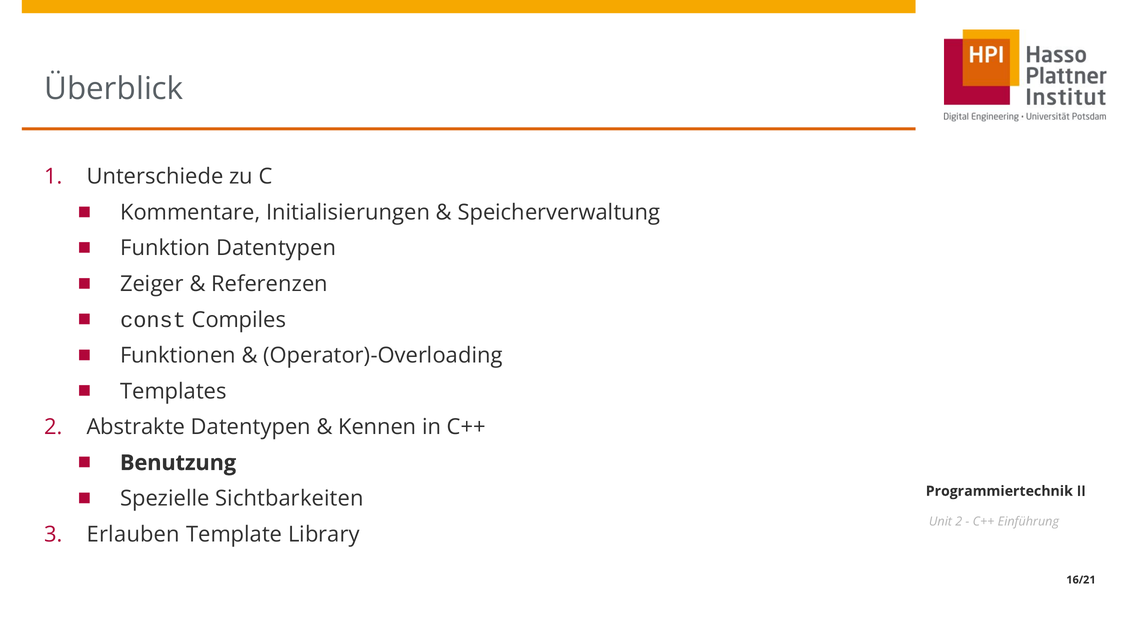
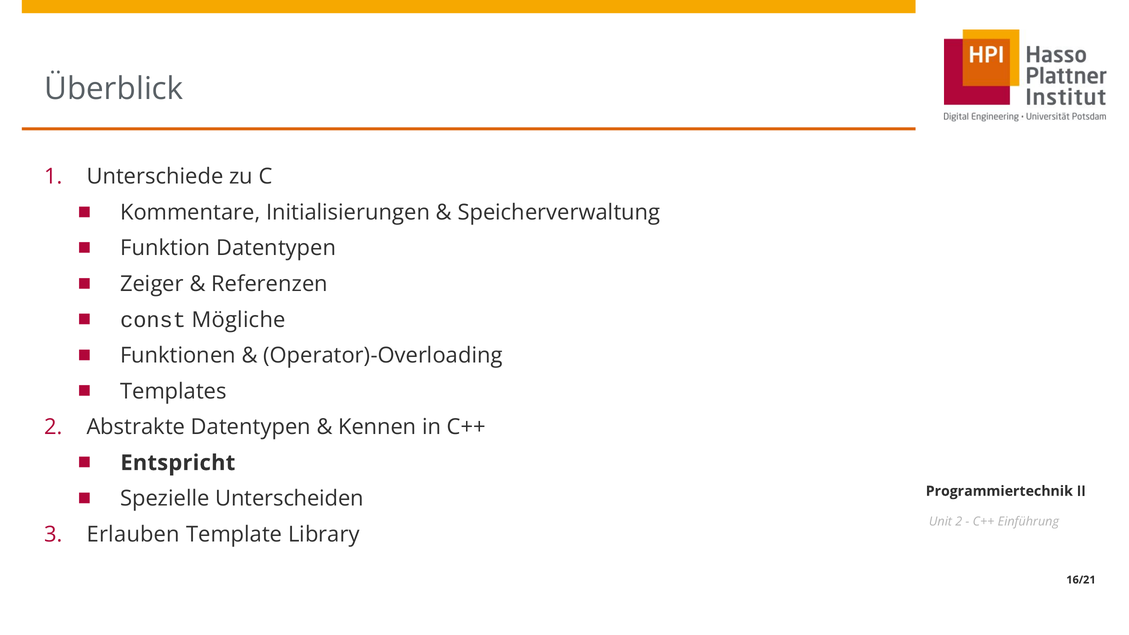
Compiles: Compiles -> Mögliche (239, 320)
Benutzung: Benutzung -> Entspricht (178, 463)
Sichtbarkeiten: Sichtbarkeiten -> Unterscheiden (290, 499)
